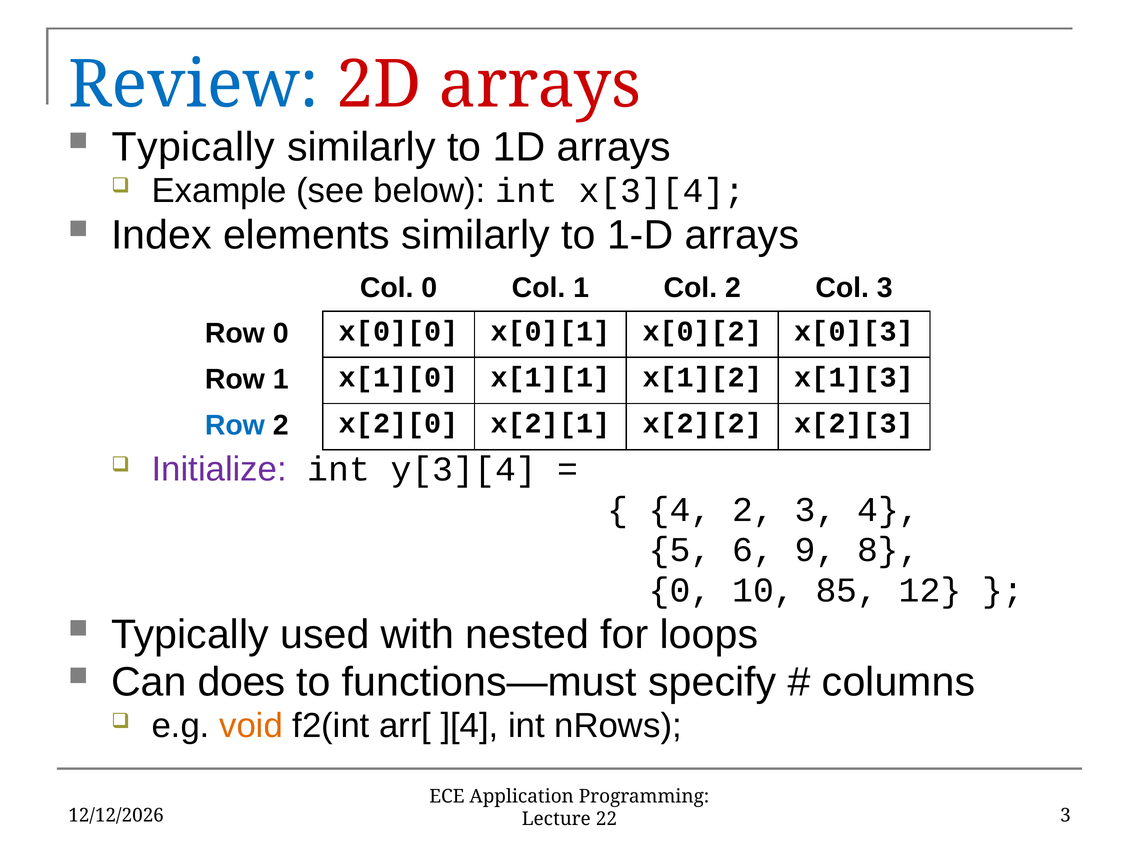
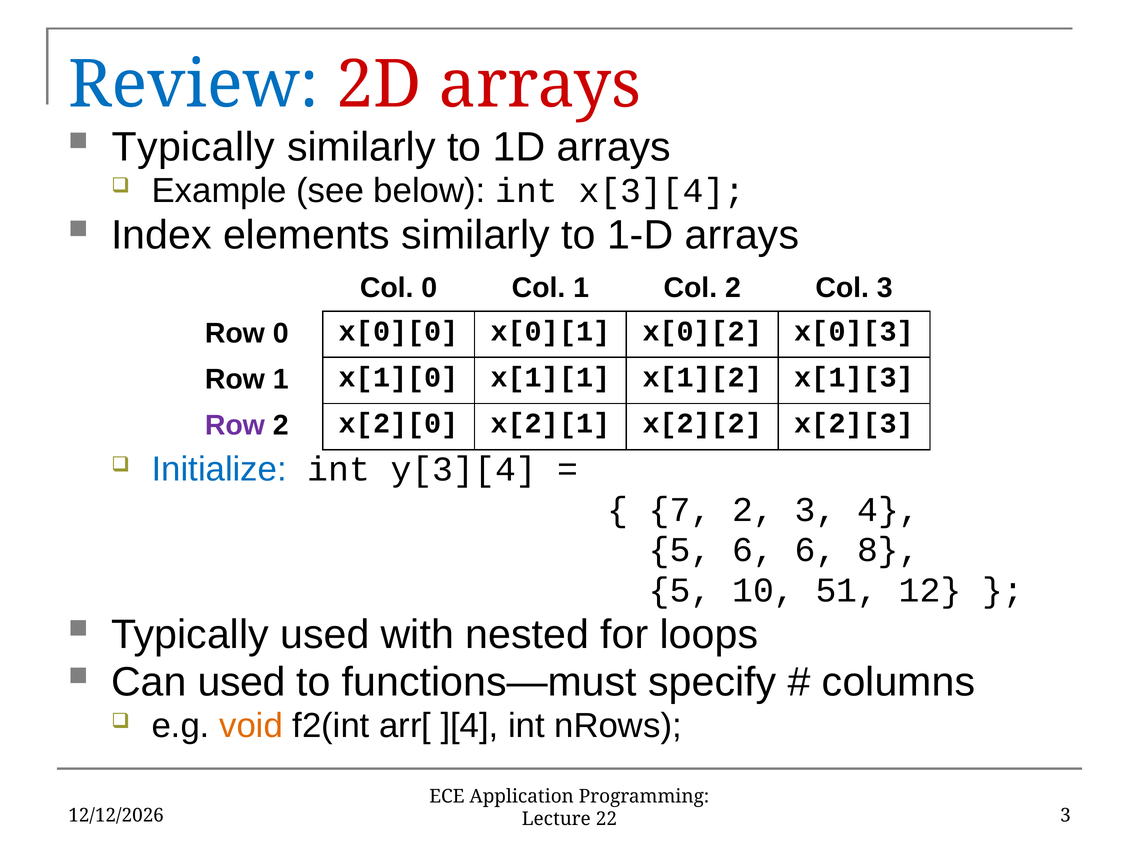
Row colour: blue -> purple (235, 426)
Initialize colour: purple -> blue (219, 469)
4: 4 -> 7 (680, 510)
6 9: 9 -> 6 (816, 550)
0: 0 -> 5 (680, 591)
85: 85 -> 51 (847, 591)
Can does: does -> used (242, 683)
